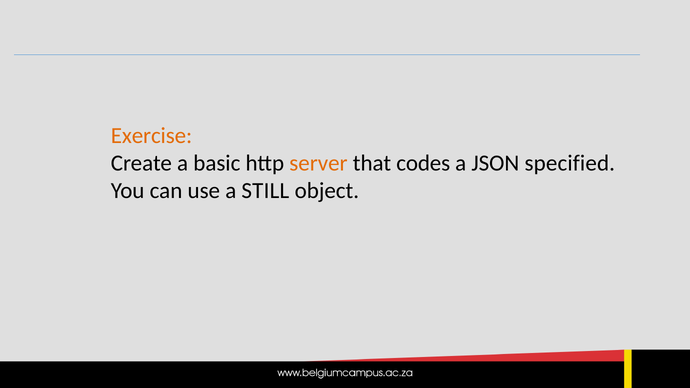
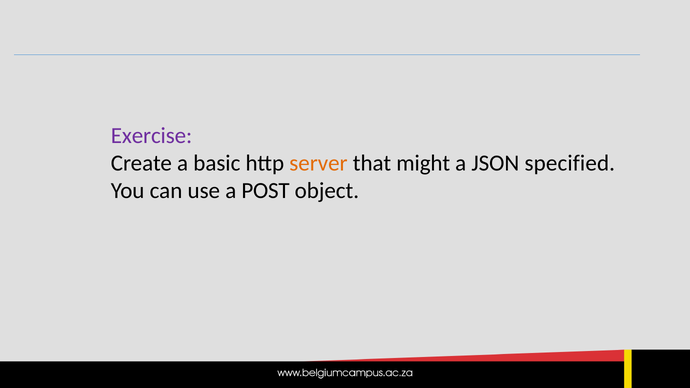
Exercise colour: orange -> purple (151, 135)
codes: codes -> might (423, 163)
STILL: STILL -> POST (266, 191)
